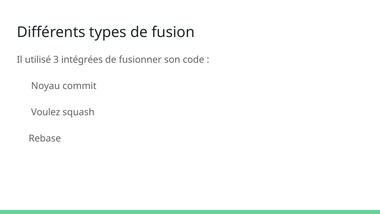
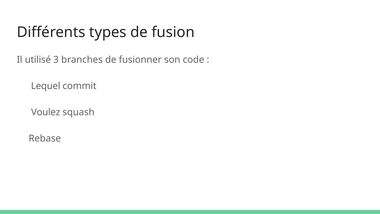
intégrées: intégrées -> branches (82, 60)
Noyau: Noyau -> Lequel (46, 86)
